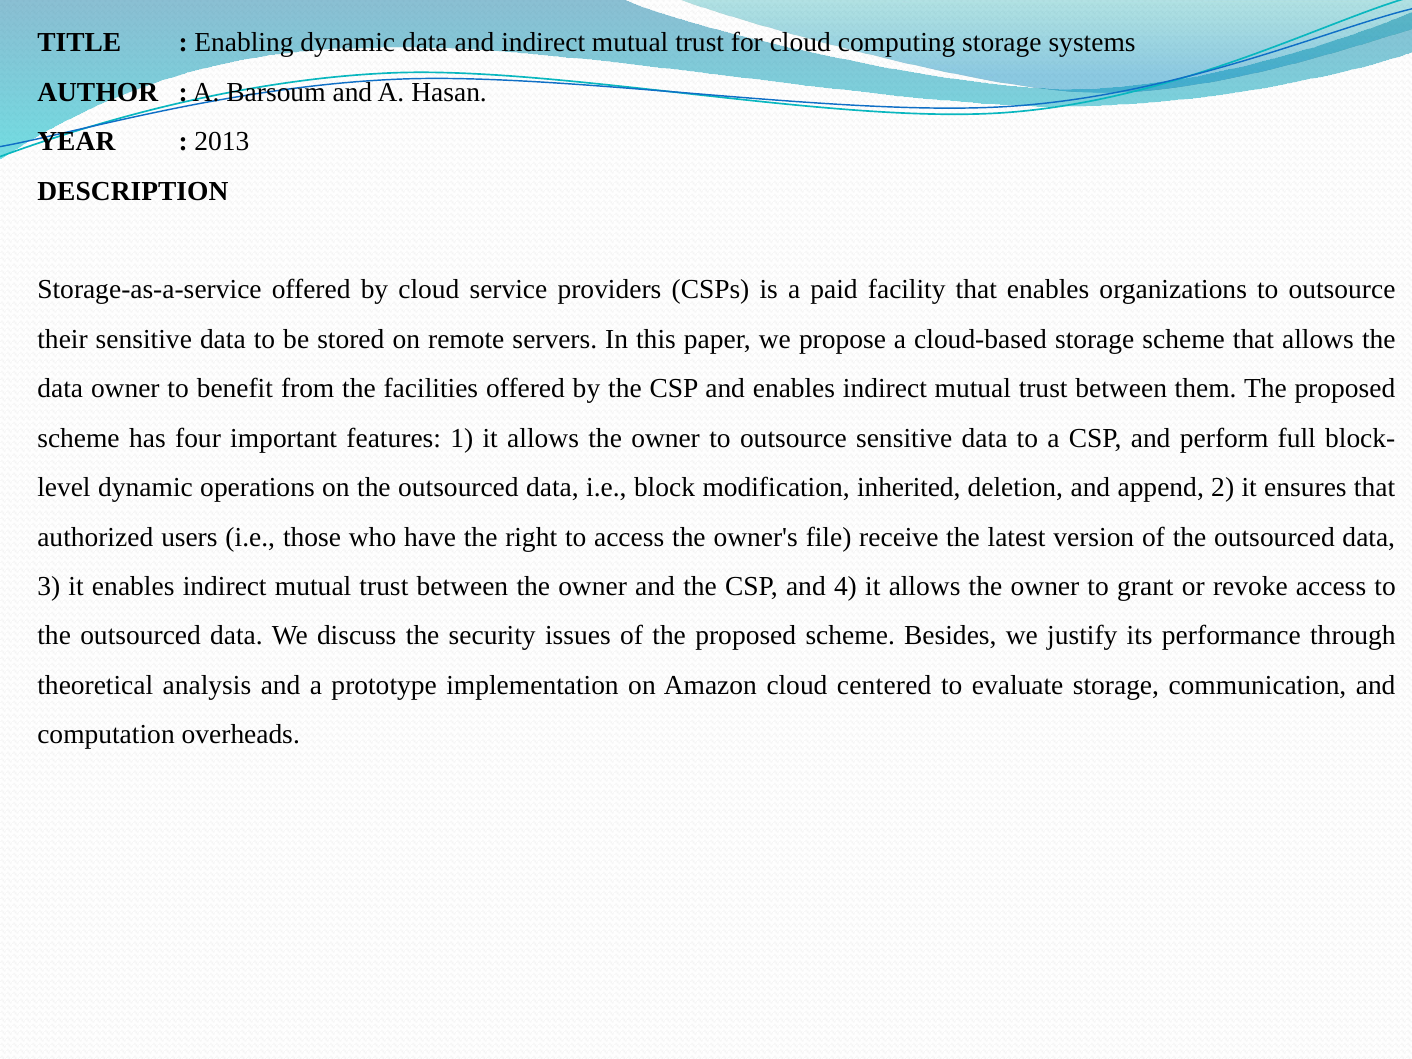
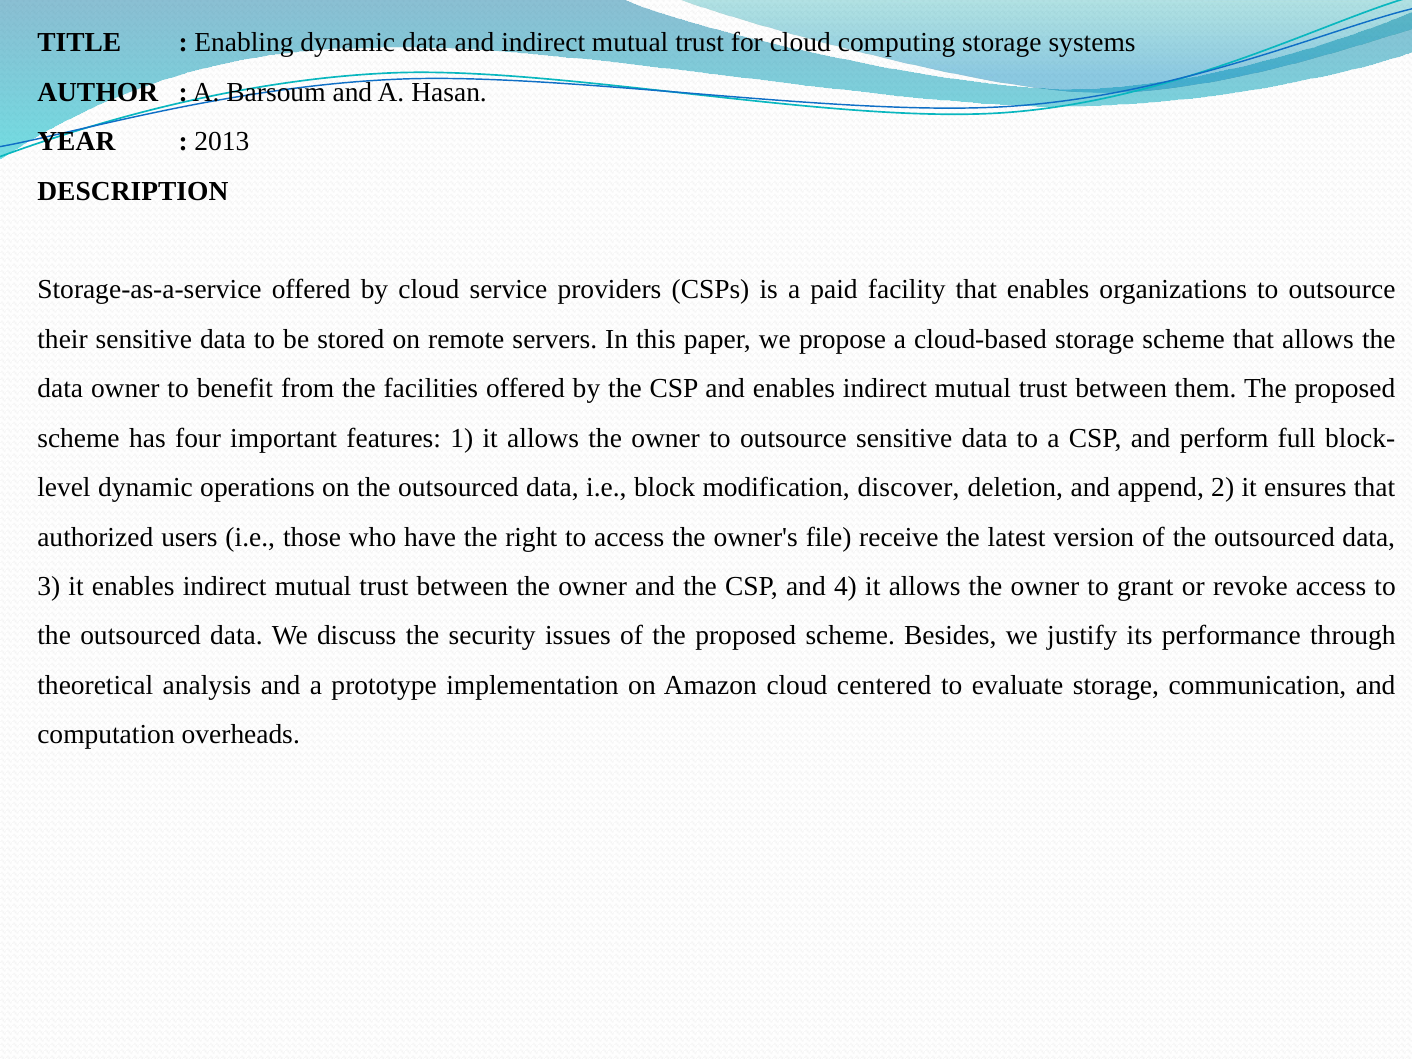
inherited: inherited -> discover (909, 488)
